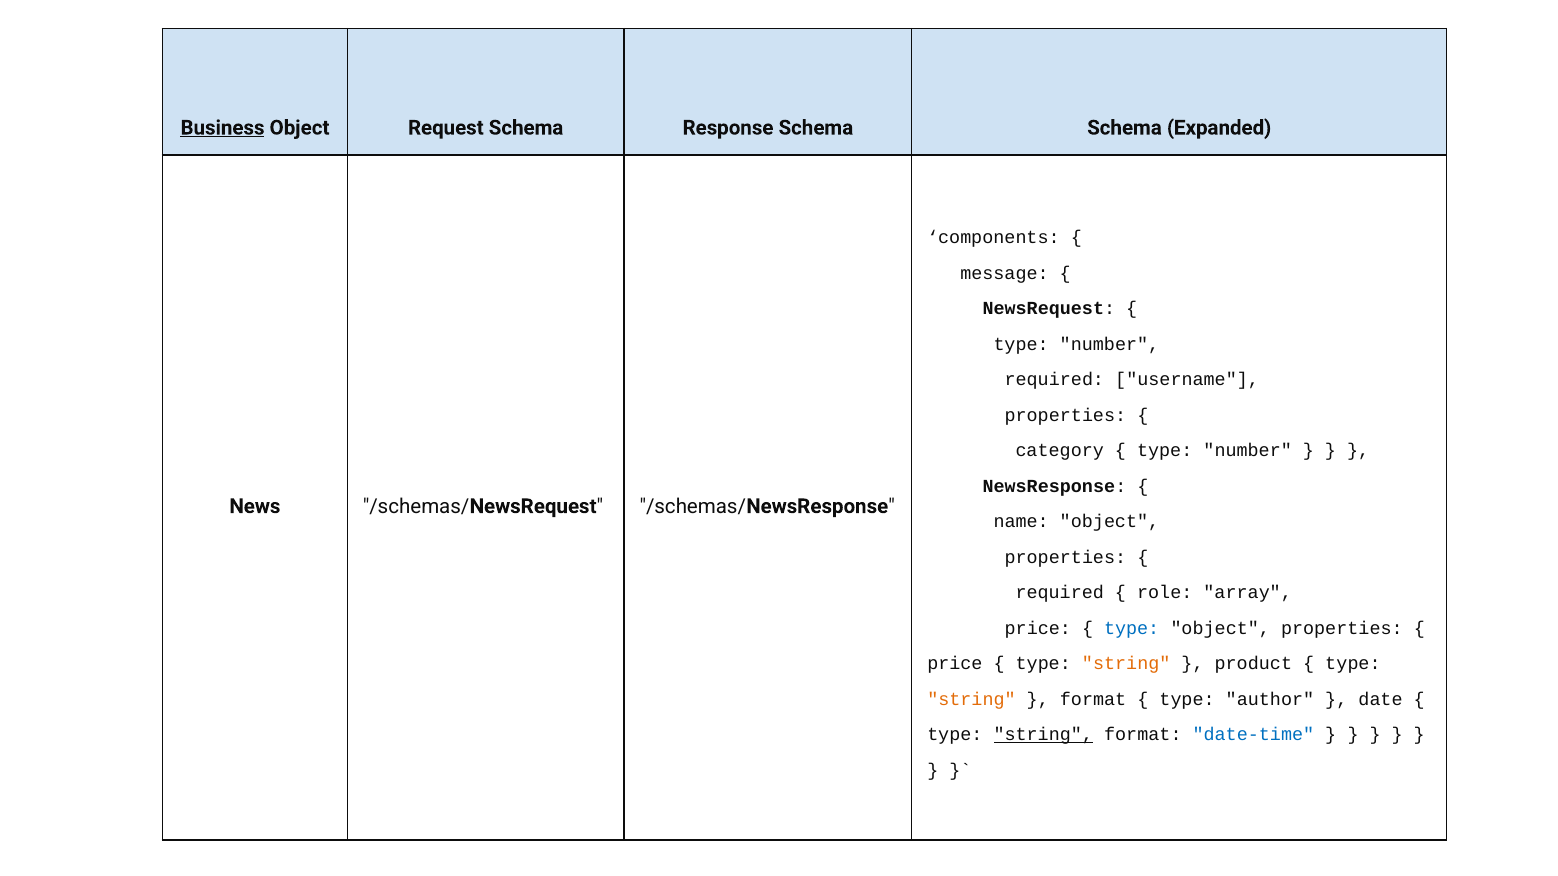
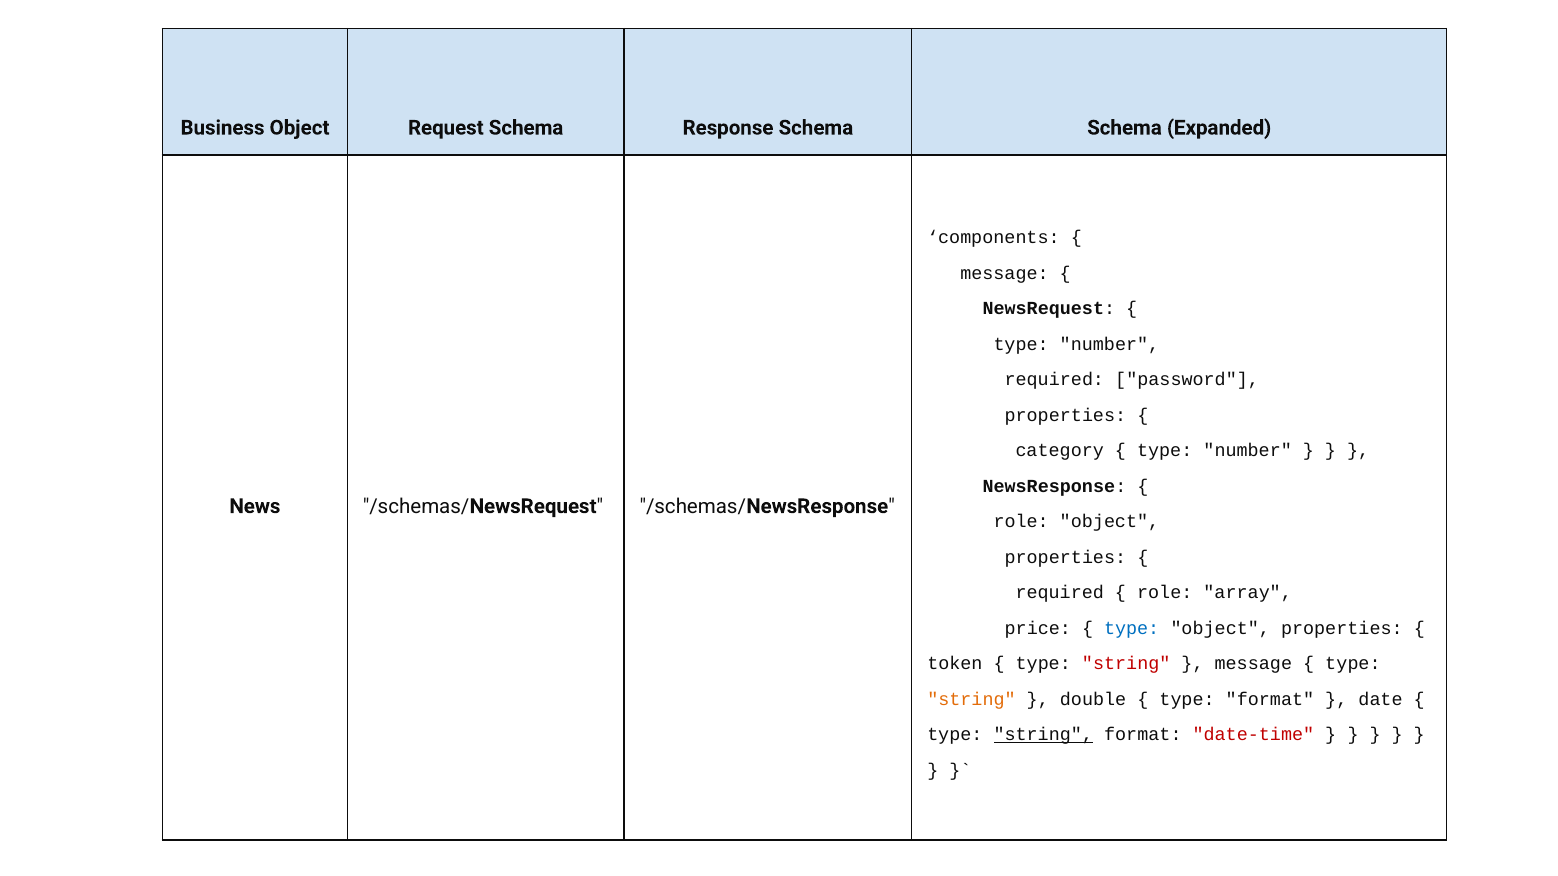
Business underline: present -> none (222, 128)
username: username -> password (1187, 380)
name: name -> role (1021, 522)
price: price -> token (955, 664)
string colour: orange -> red (1126, 664)
product: product -> message (1253, 664)
format: format -> double (1093, 699)
type author: author -> format (1270, 699)
date-time colour: blue -> red (1253, 735)
